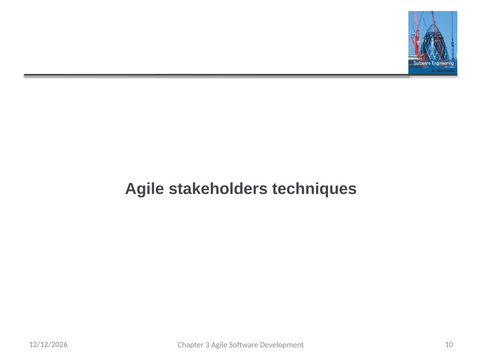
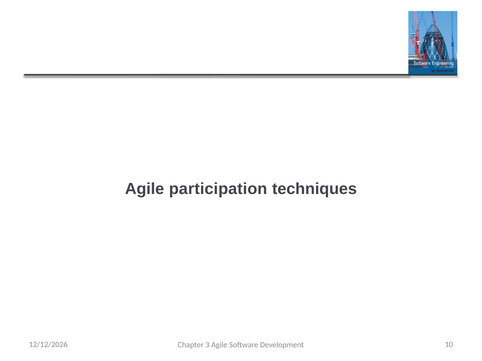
stakeholders: stakeholders -> participation (218, 189)
